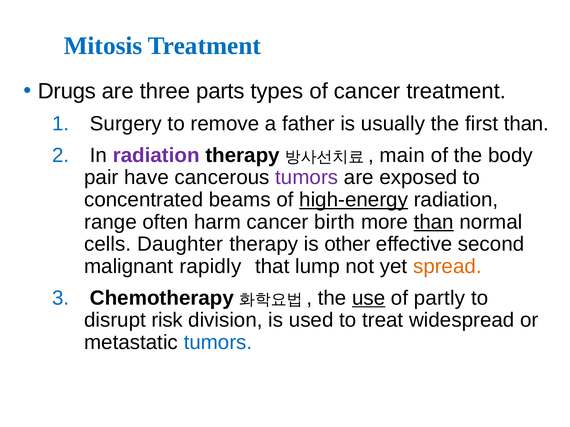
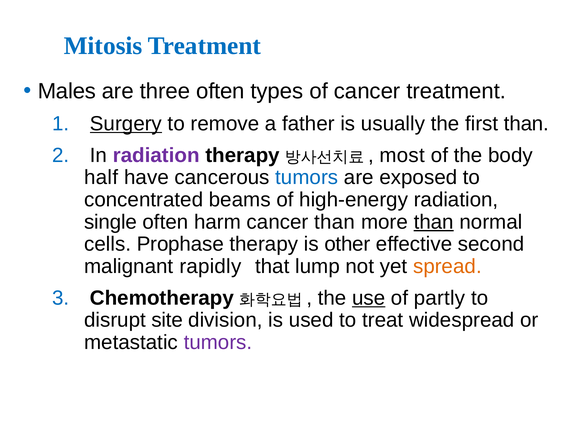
Drugs: Drugs -> Males (67, 91)
three parts: parts -> often (220, 91)
Surgery underline: none -> present (126, 124)
main: main -> most (402, 156)
pair: pair -> half (101, 178)
tumors colour: purple -> blue (307, 178)
high-energy underline: present -> none (354, 200)
range: range -> single (111, 222)
cancer birth: birth -> than (335, 222)
Daughter: Daughter -> Prophase (180, 244)
risk: risk -> site (167, 321)
tumors colour: blue -> purple (218, 343)
